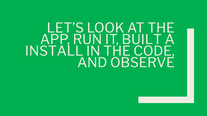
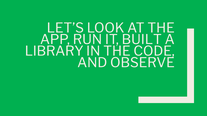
INSTALL: INSTALL -> LIBRARY (54, 51)
